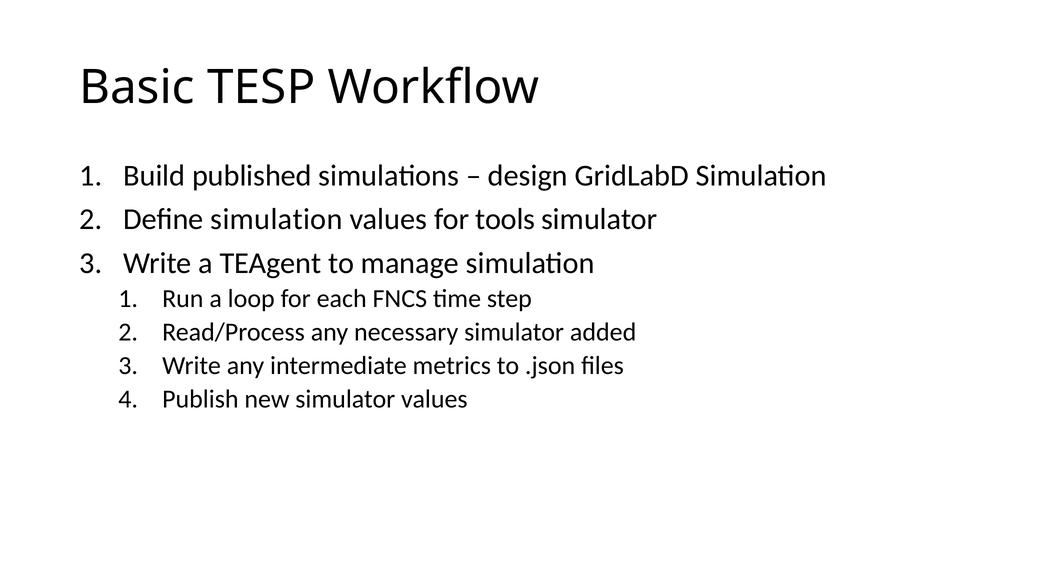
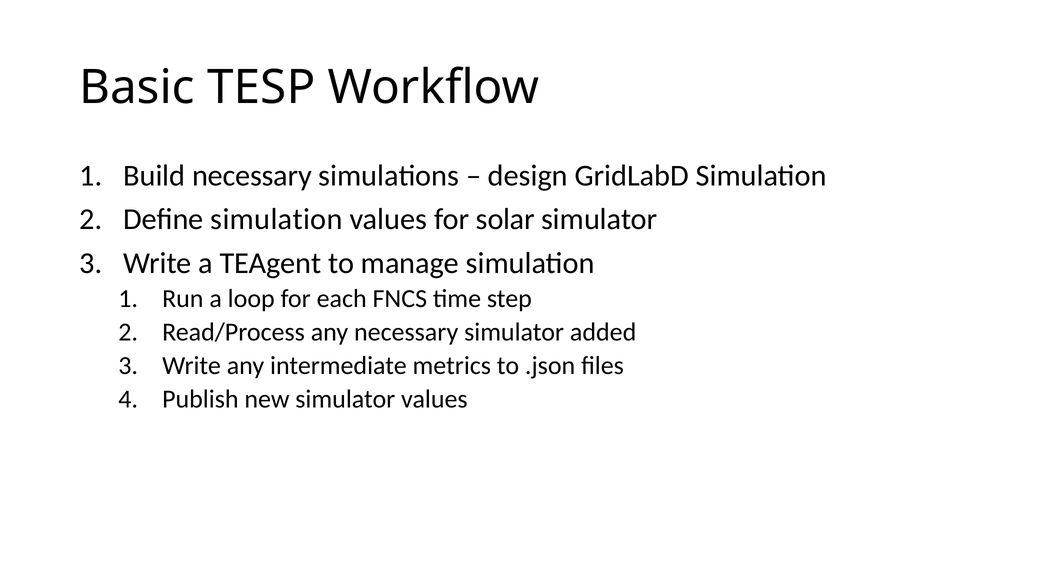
Build published: published -> necessary (252, 176)
tools: tools -> solar (505, 219)
